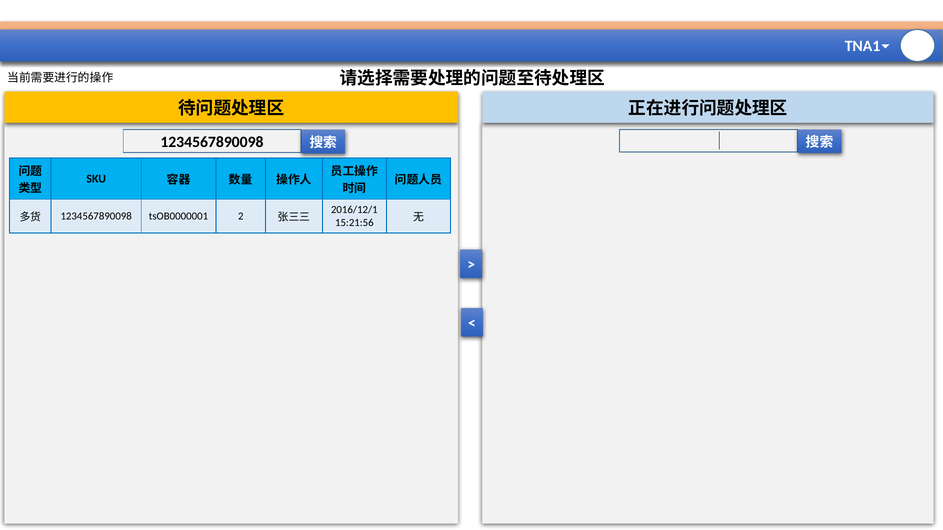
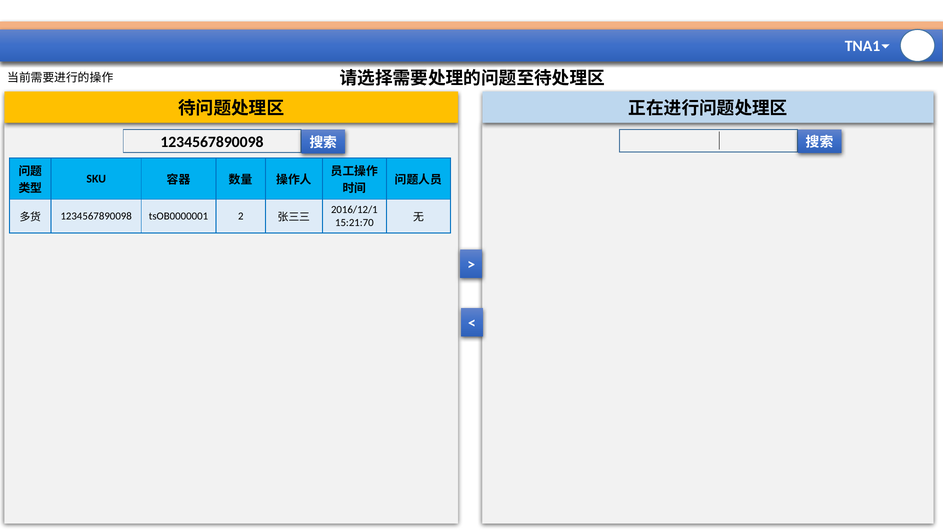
15:21:56: 15:21:56 -> 15:21:70 (354, 223)
